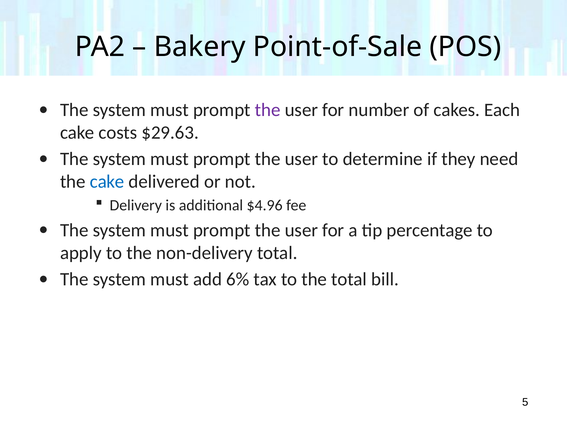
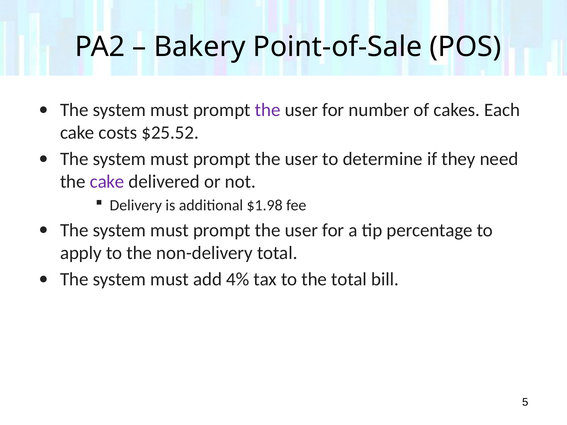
$29.63: $29.63 -> $25.52 (170, 133)
cake colour: blue -> purple (107, 182)
$4.96: $4.96 -> $1.98 (265, 206)
6%: 6% -> 4% (238, 279)
